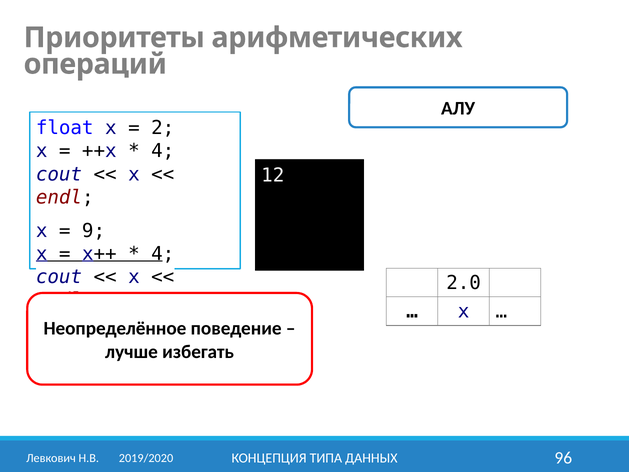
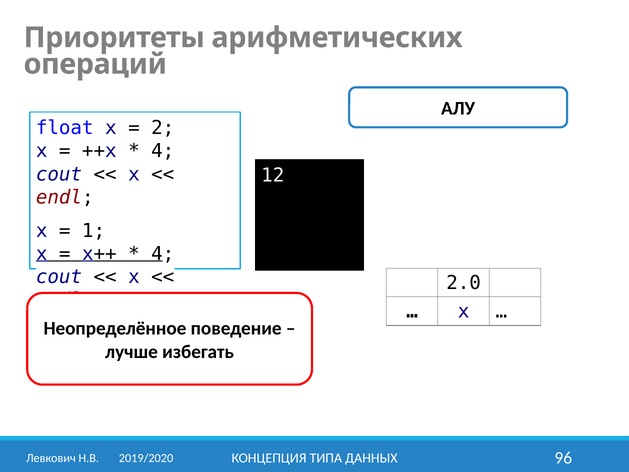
9: 9 -> 1 (94, 231)
